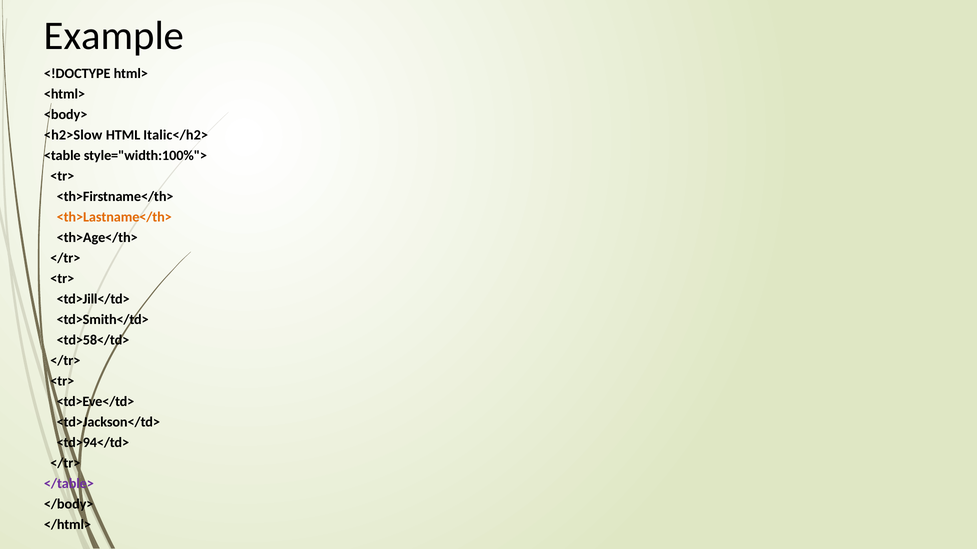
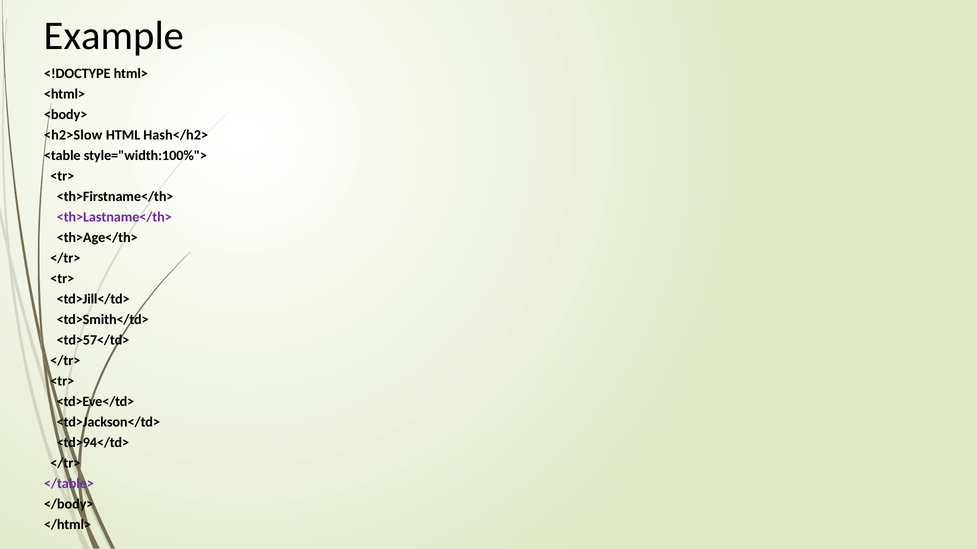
Italic</h2>: Italic</h2> -> Hash</h2> (176, 135)
<th>Lastname</th> colour: orange -> purple (114, 217)
<td>58</td>: <td>58</td> -> <td>57</td> (93, 340)
